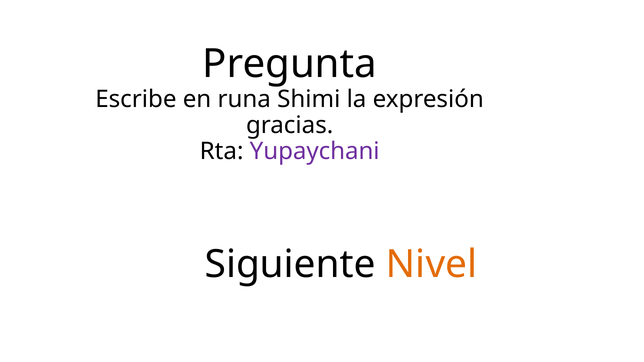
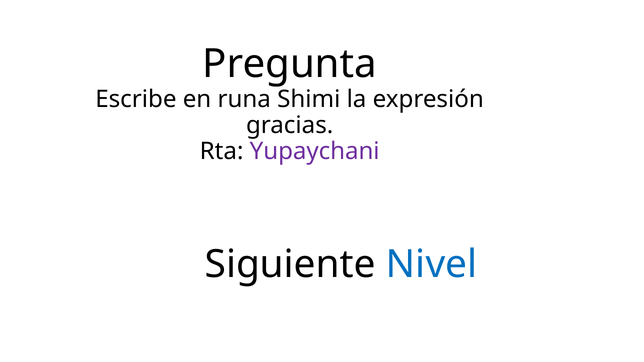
Nivel colour: orange -> blue (432, 265)
